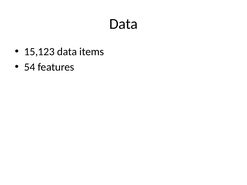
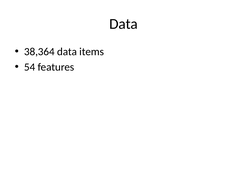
15,123: 15,123 -> 38,364 (39, 52)
